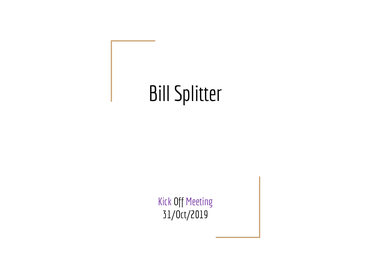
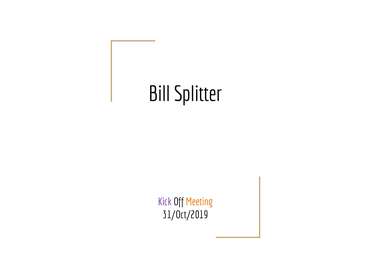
Meeting colour: purple -> orange (199, 202)
